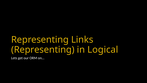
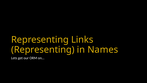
Logical: Logical -> Names (103, 49)
